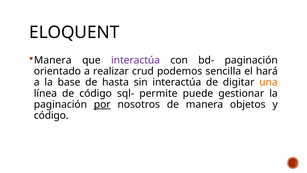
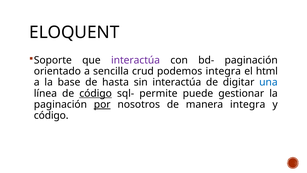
Manera: Manera -> Soporte (53, 60)
realizar: realizar -> sencilla (111, 71)
podemos sencilla: sencilla -> integra (223, 71)
hará: hará -> html (267, 71)
una colour: orange -> blue (268, 82)
código underline: none -> present (96, 93)
manera objetos: objetos -> integra (248, 104)
